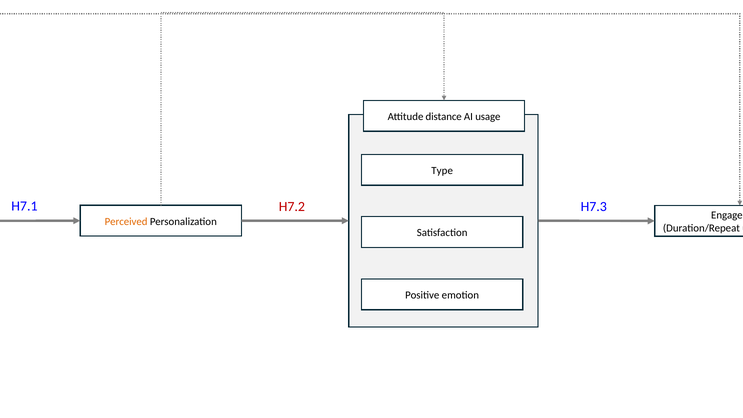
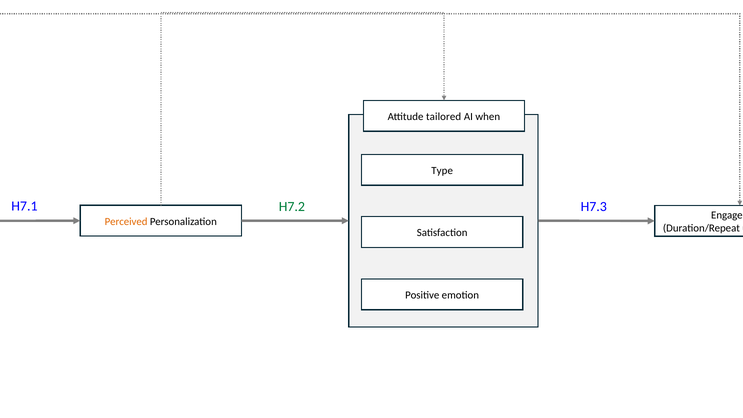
distance: distance -> tailored (444, 117)
AI usage: usage -> when (488, 117)
H7.2 colour: red -> green (292, 207)
